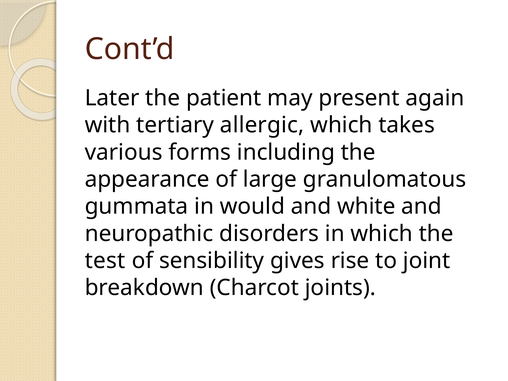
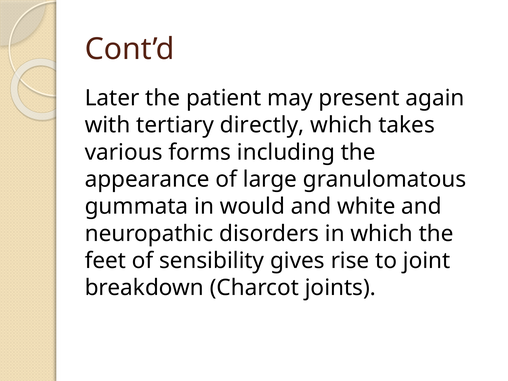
allergic: allergic -> directly (262, 125)
test: test -> feet (105, 261)
